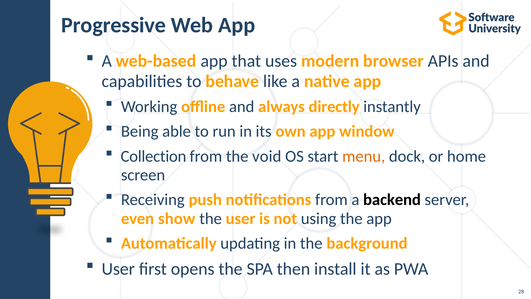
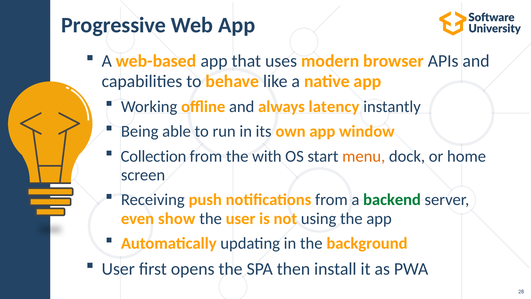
directly: directly -> latency (334, 107)
void: void -> with (267, 156)
backend colour: black -> green (392, 200)
